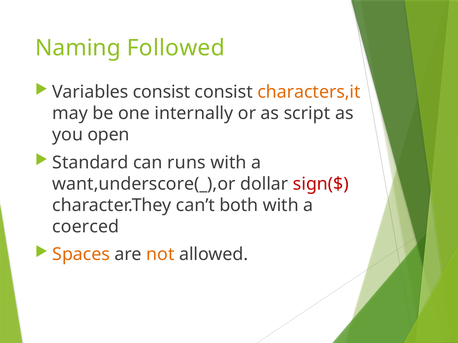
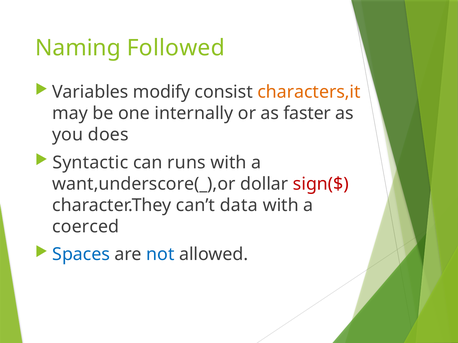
Variables consist: consist -> modify (162, 92)
script: script -> faster (307, 114)
open: open -> does (108, 135)
Standard: Standard -> Syntactic (90, 163)
both: both -> data (239, 205)
Spaces colour: orange -> blue (81, 255)
not colour: orange -> blue (160, 255)
